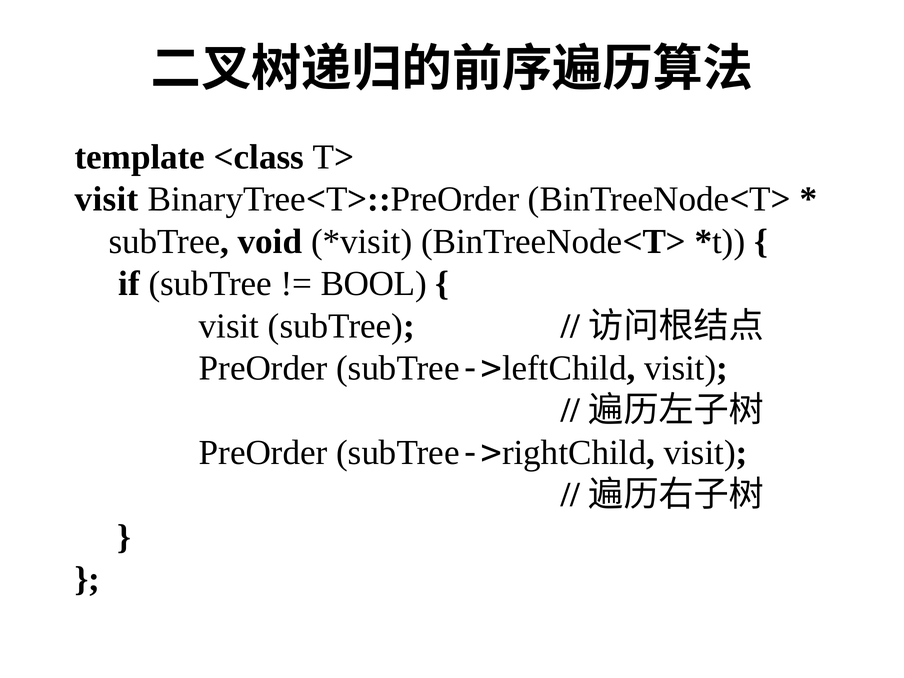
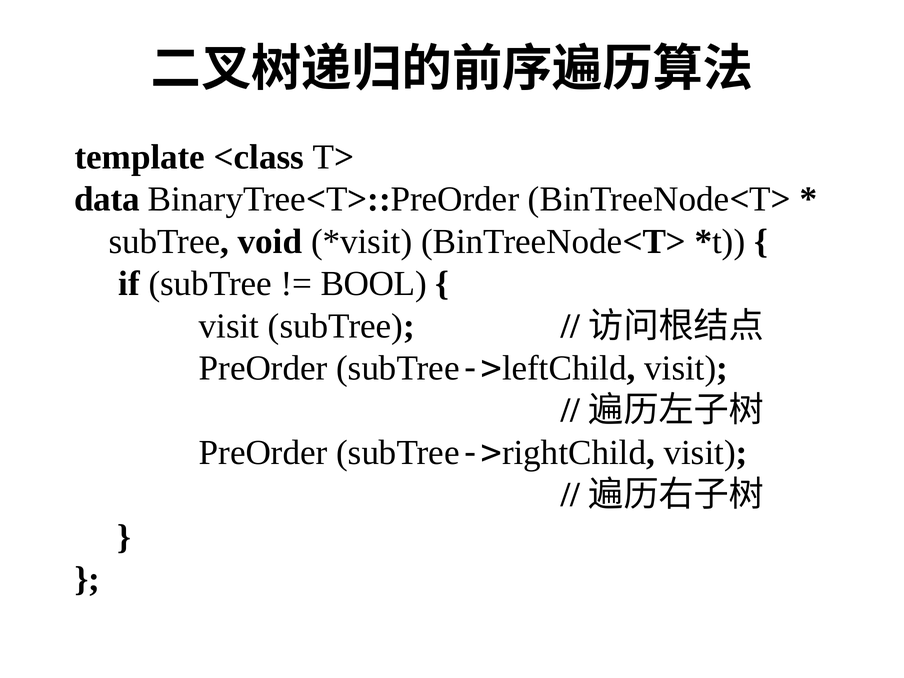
visit: visit -> data (107, 199)
